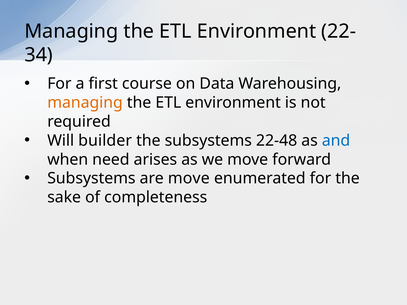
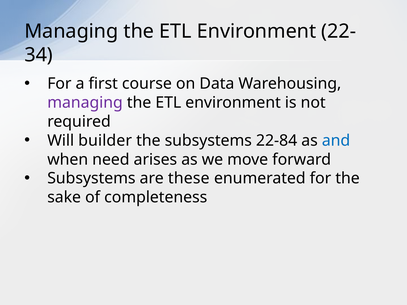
managing colour: orange -> purple (85, 103)
22-48: 22-48 -> 22-84 (277, 141)
are move: move -> these (189, 179)
